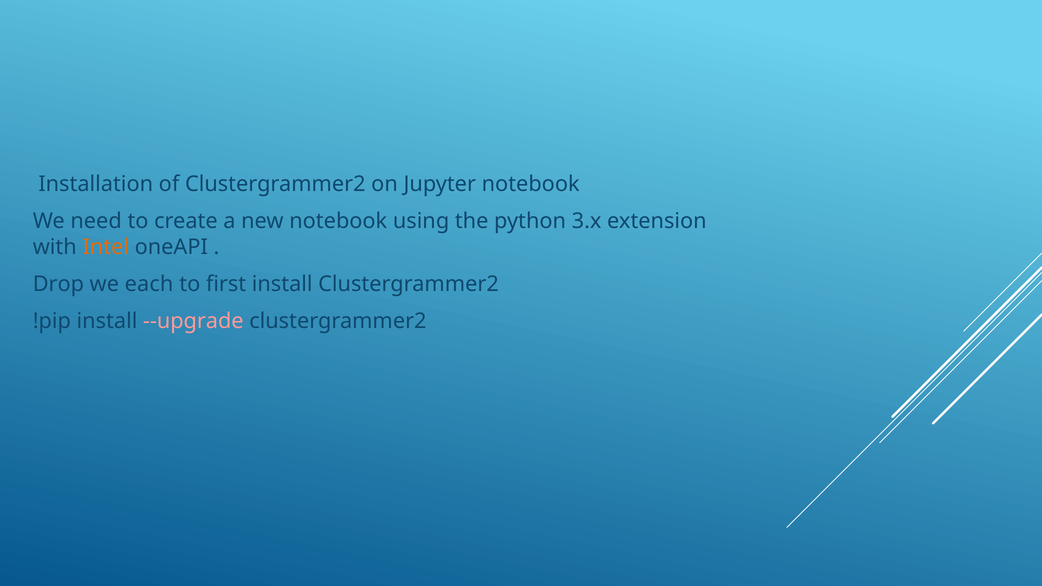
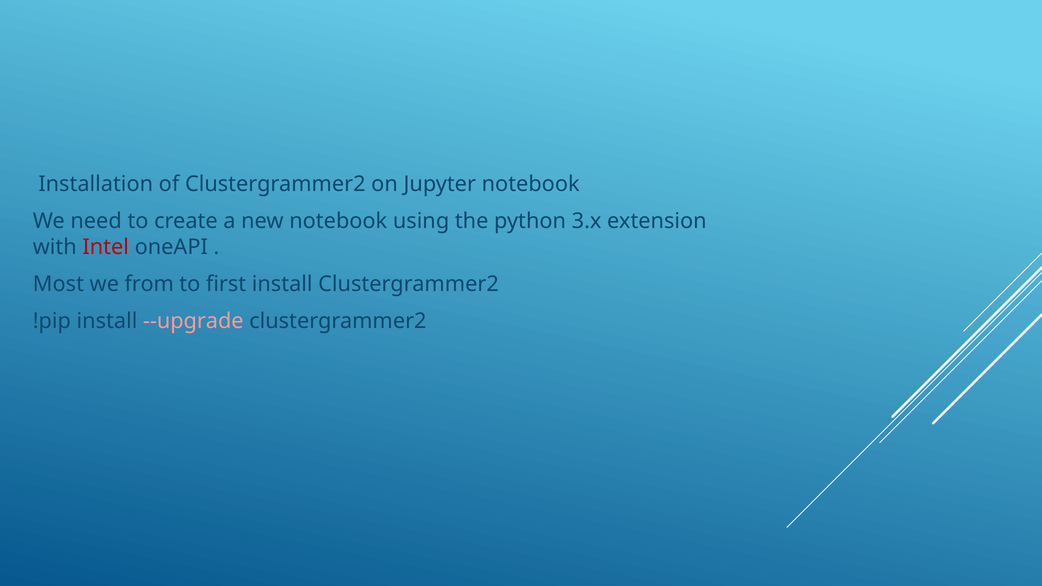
Intel colour: orange -> red (106, 247)
Drop: Drop -> Most (58, 284)
each: each -> from (149, 284)
